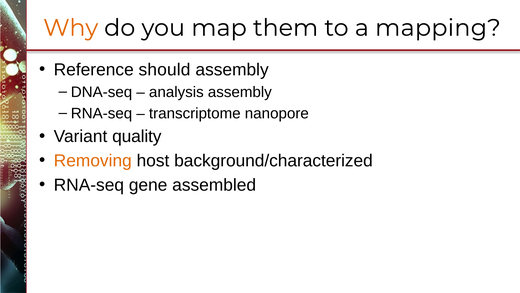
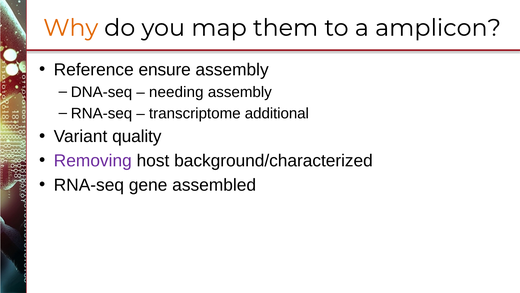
mapping: mapping -> amplicon (438, 28)
should: should -> ensure (165, 70)
analysis: analysis -> needing (176, 92)
nanopore: nanopore -> additional (277, 113)
Removing colour: orange -> purple (93, 161)
